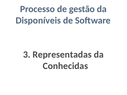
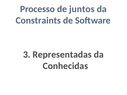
gestão: gestão -> juntos (82, 9)
Disponíveis: Disponíveis -> Constraints (38, 20)
